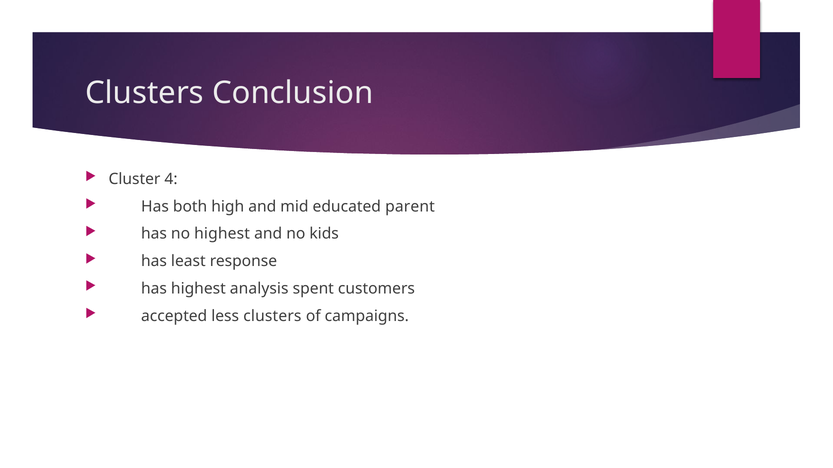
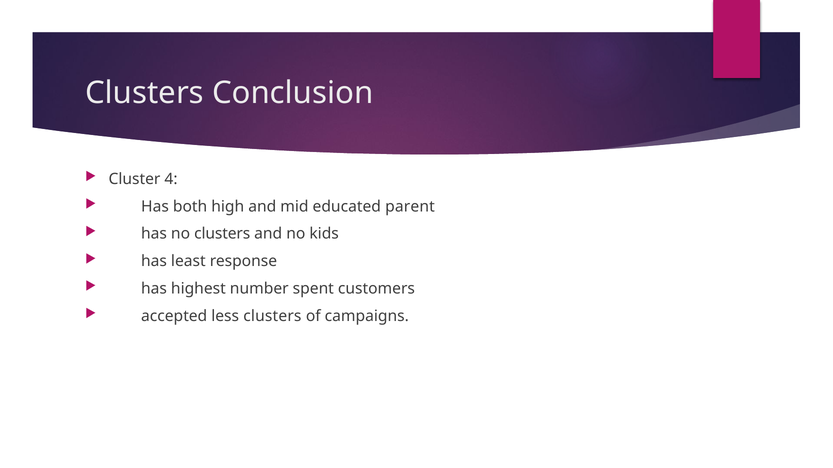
no highest: highest -> clusters (222, 234)
analysis: analysis -> number (259, 289)
